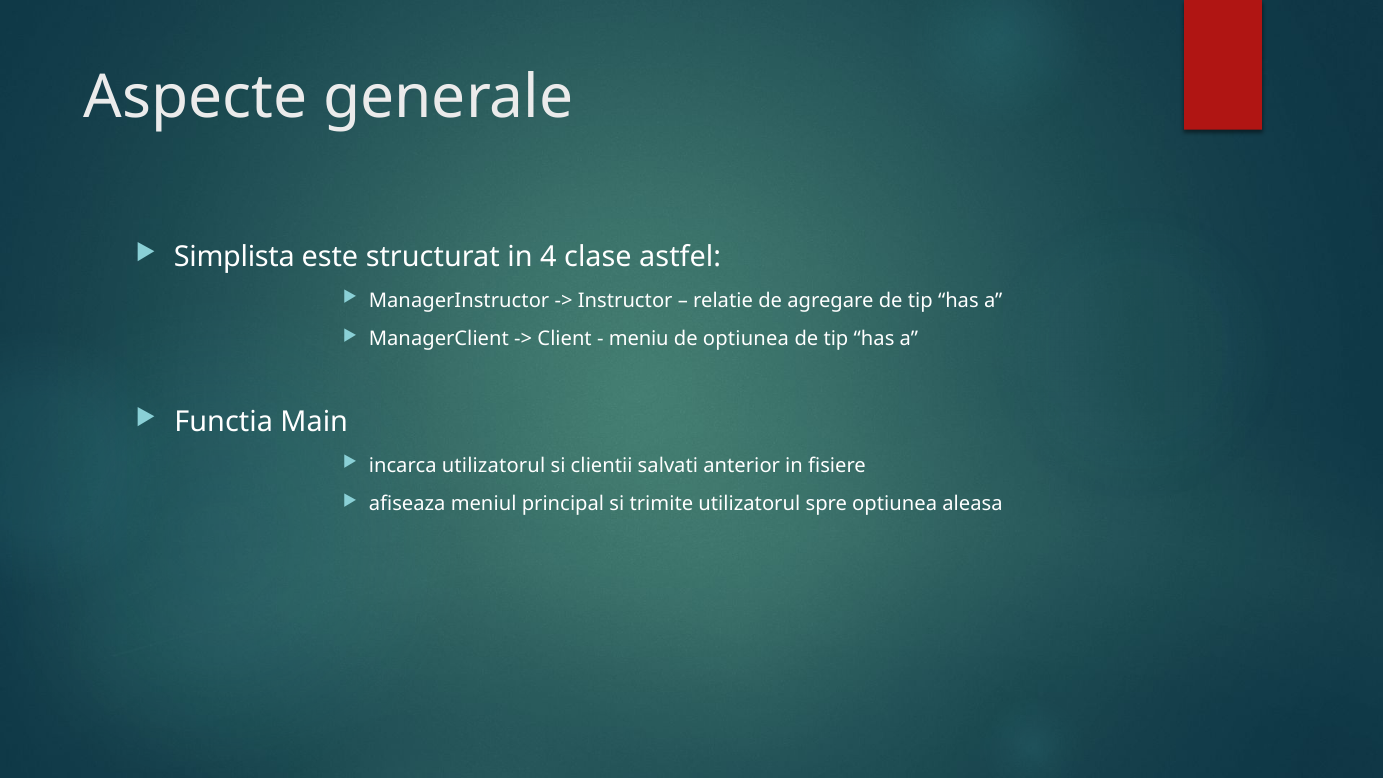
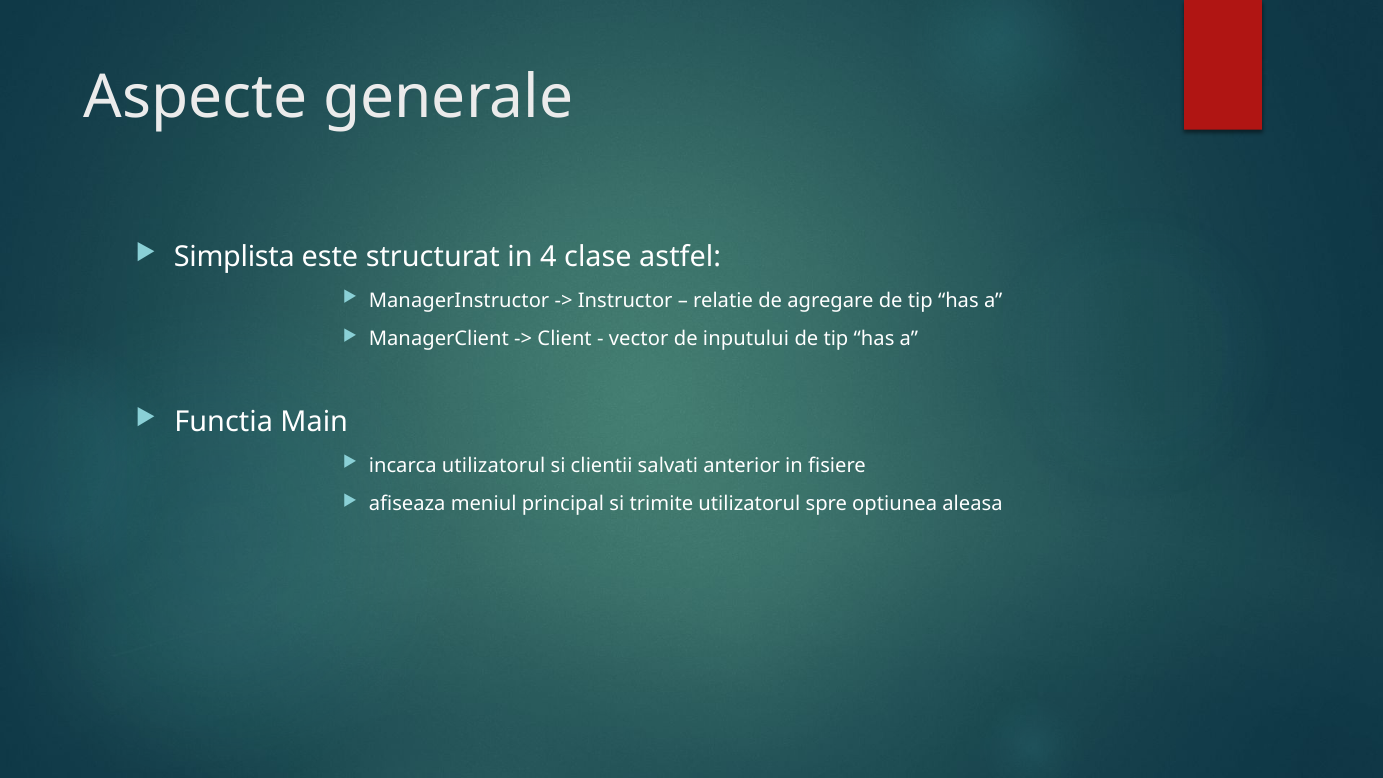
meniu: meniu -> vector (639, 339)
de optiunea: optiunea -> inputului (746, 339)
